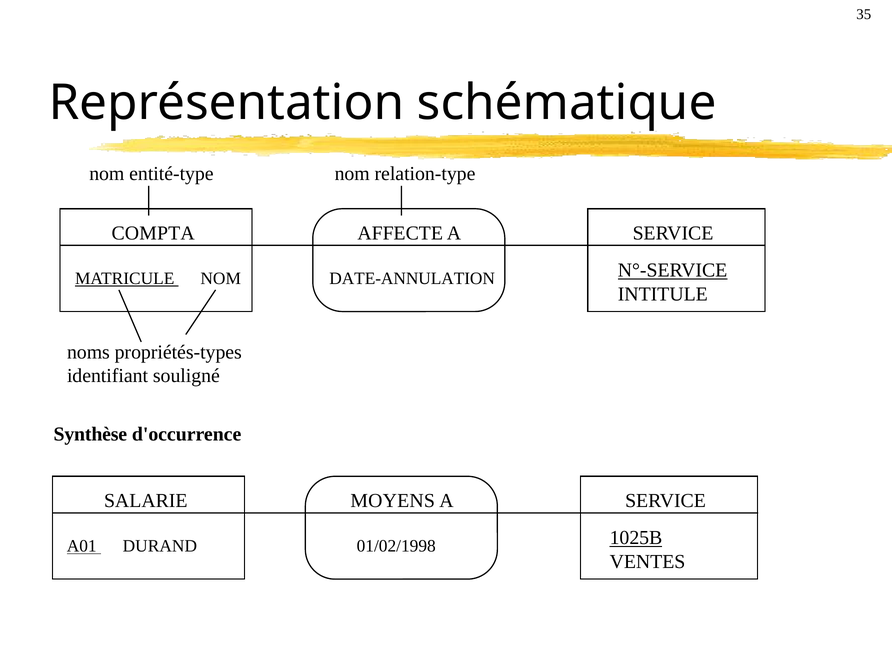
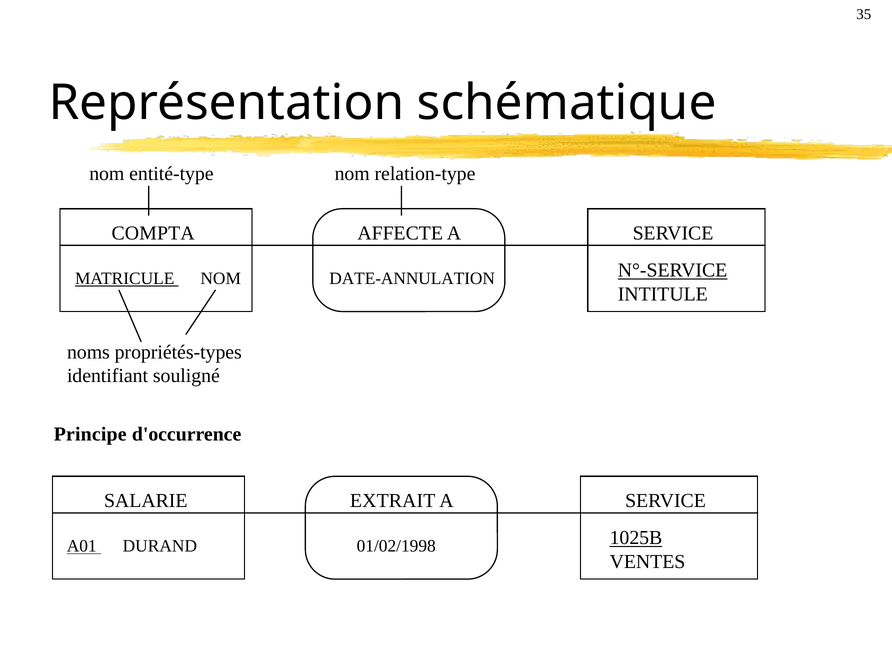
Synthèse: Synthèse -> Principe (90, 434)
MOYENS: MOYENS -> EXTRAIT (393, 501)
